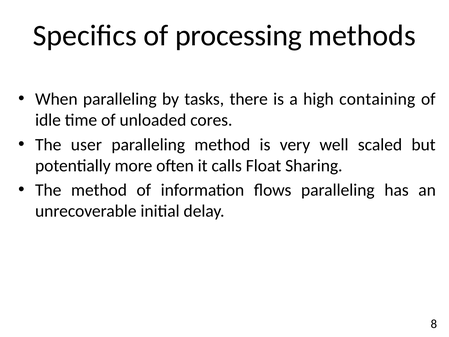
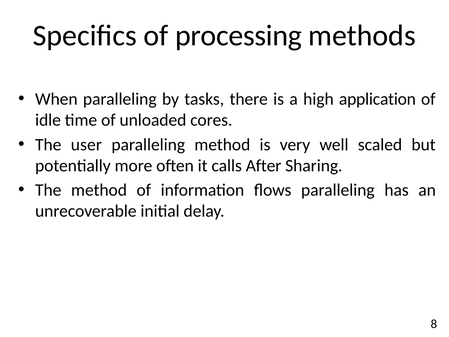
containing: containing -> application (377, 99)
Float: Float -> After (264, 165)
